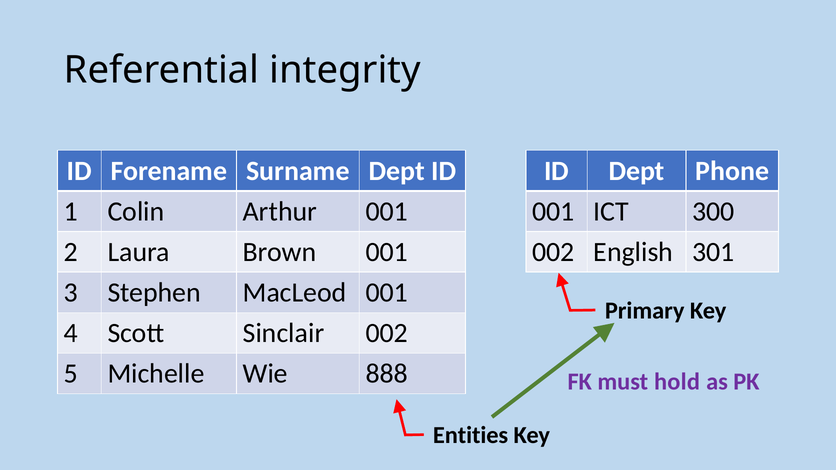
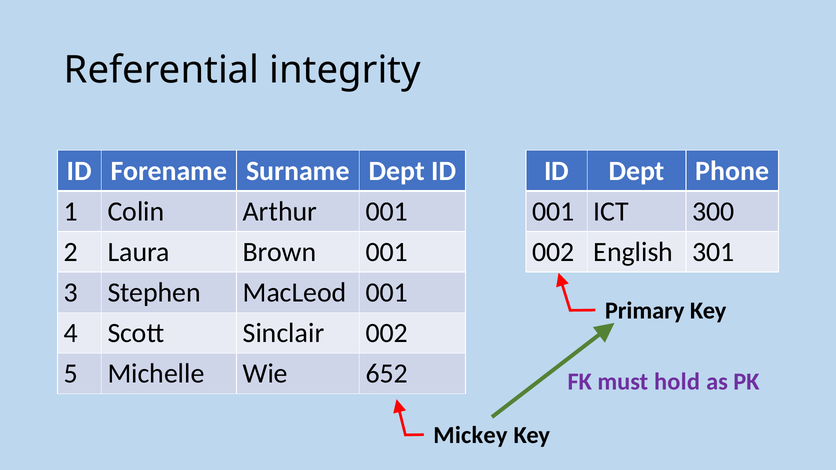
888: 888 -> 652 (387, 374)
Entities: Entities -> Mickey (470, 436)
